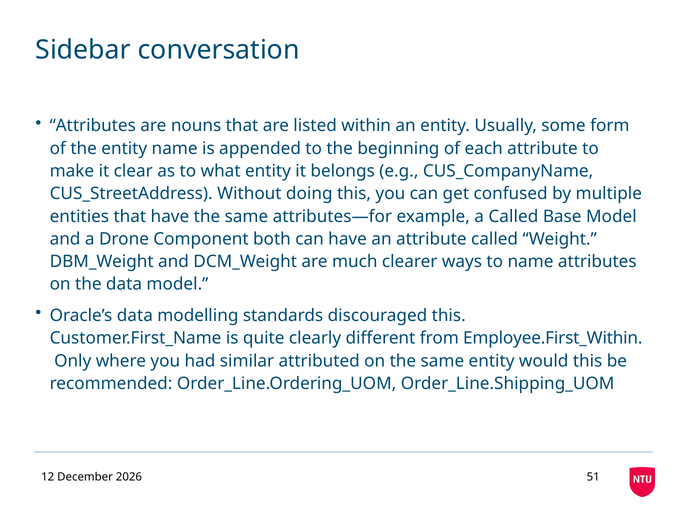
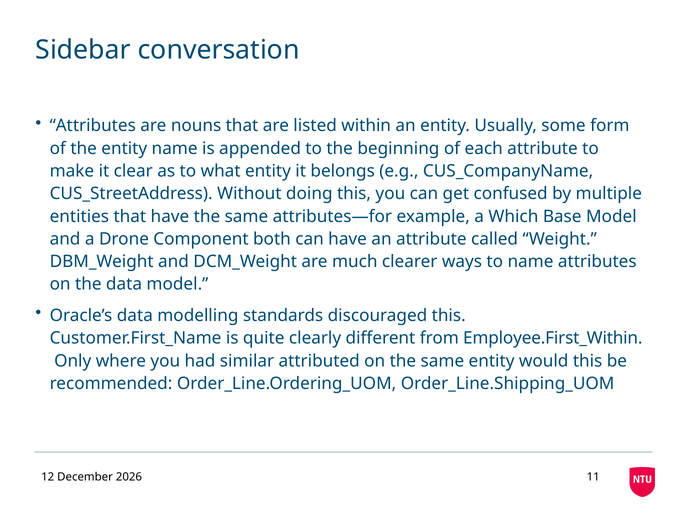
a Called: Called -> Which (513, 216)
51: 51 -> 11 (593, 477)
